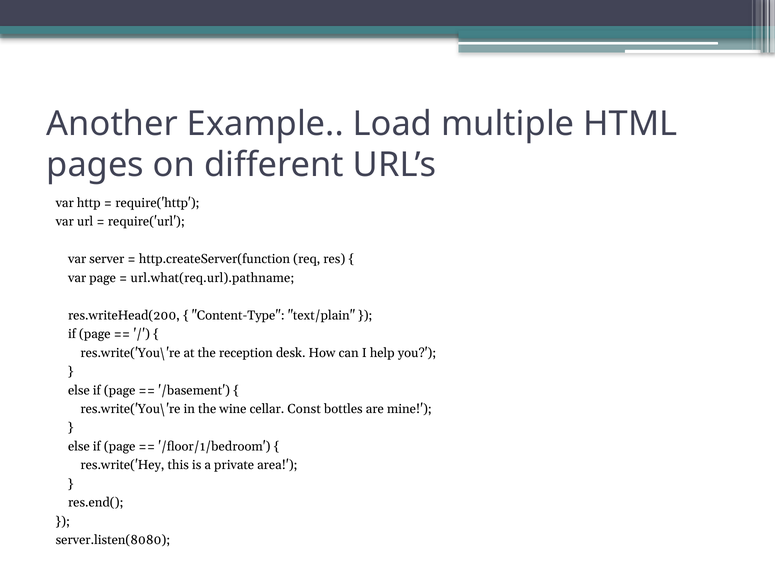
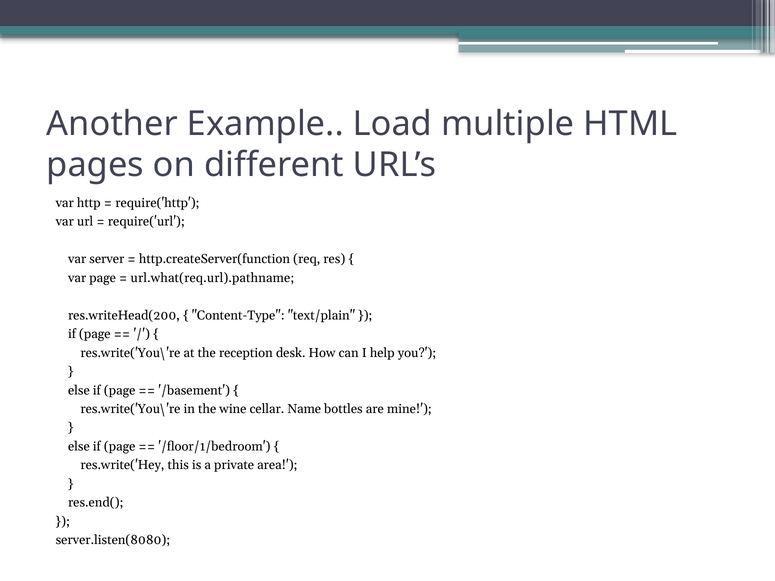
Const: Const -> Name (304, 409)
